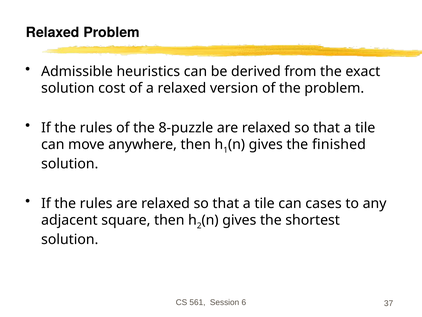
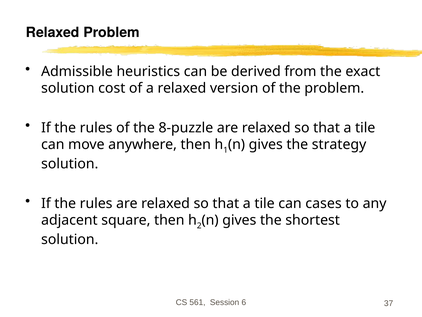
finished: finished -> strategy (339, 144)
